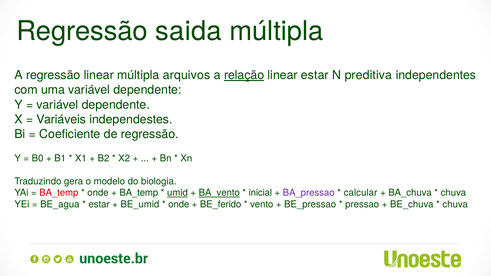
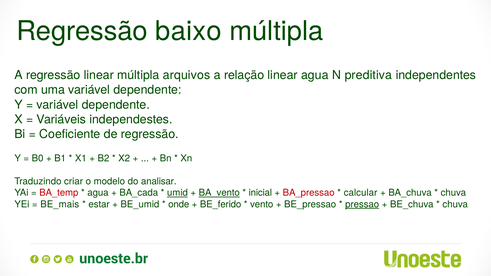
saida: saida -> baixo (188, 31)
relação underline: present -> none (244, 75)
linear estar: estar -> agua (315, 75)
gera: gera -> criar (74, 181)
biologia: biologia -> analisar (159, 181)
onde: onde -> agua (98, 193)
BA_temp: BA_temp -> BA_cada (139, 193)
BA_pressao colour: purple -> red (309, 193)
BE_agua: BE_agua -> BE_mais (60, 204)
pressao underline: none -> present (362, 204)
